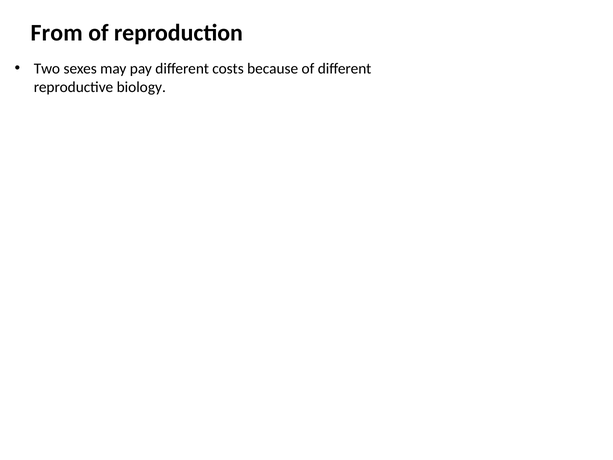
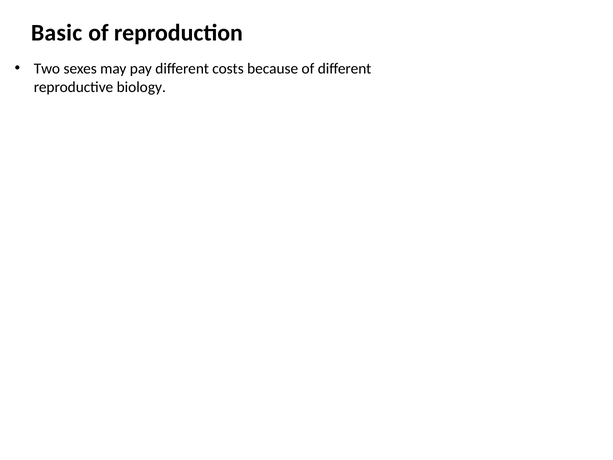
From: From -> Basic (57, 33)
